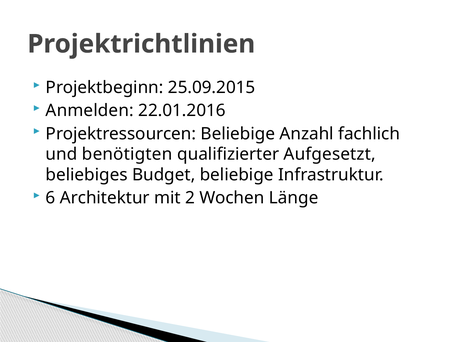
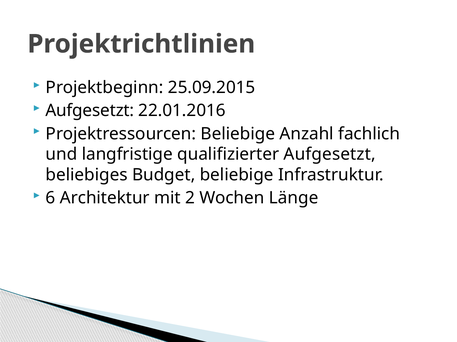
Anmelden: Anmelden -> Aufgesetzt (90, 111)
benötigten: benötigten -> langfristige (127, 155)
